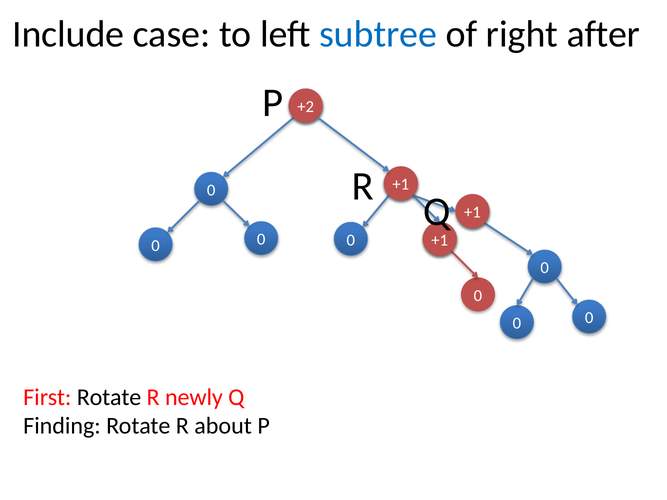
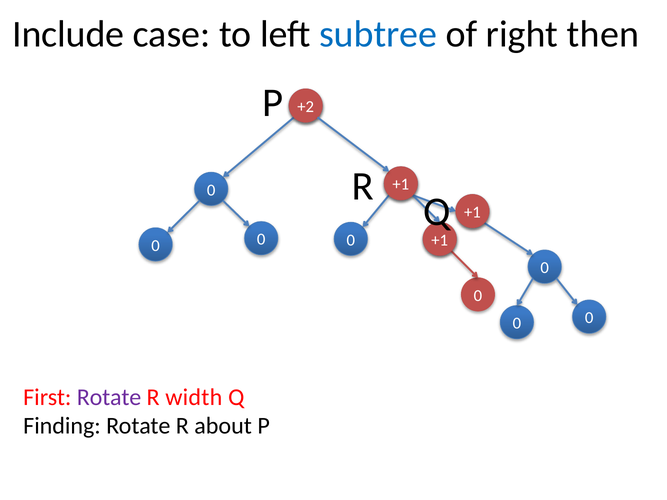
after: after -> then (603, 34)
Rotate colour: black -> purple (109, 397)
newly: newly -> width (194, 397)
